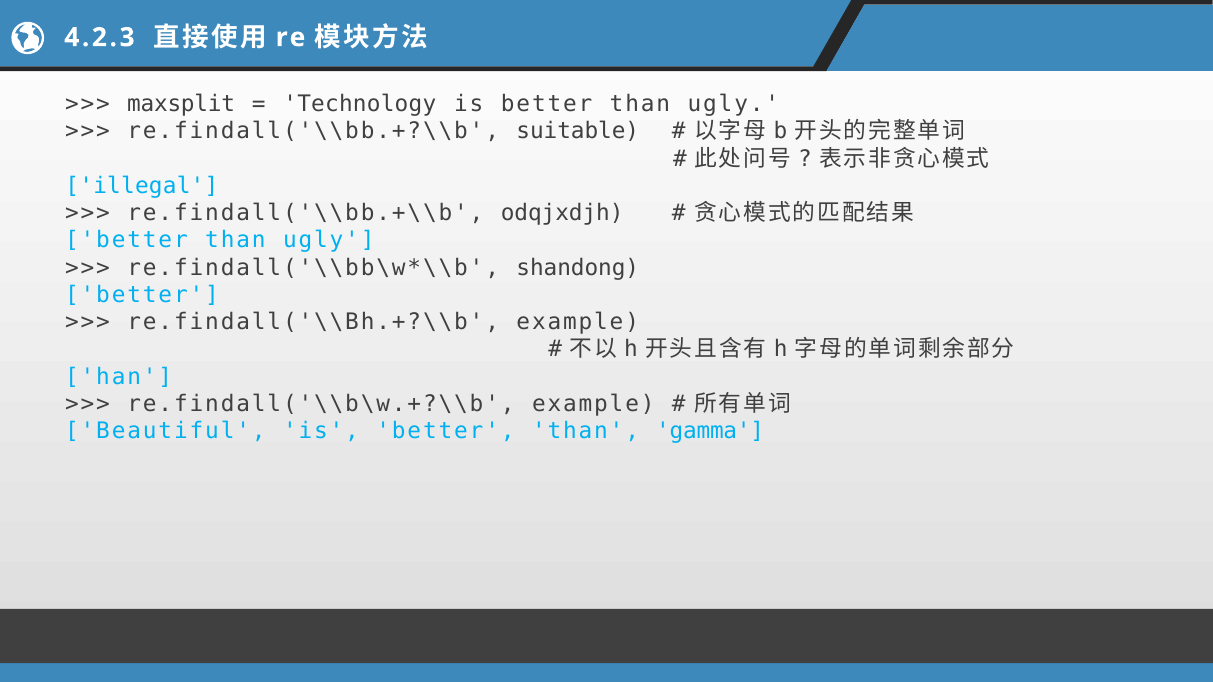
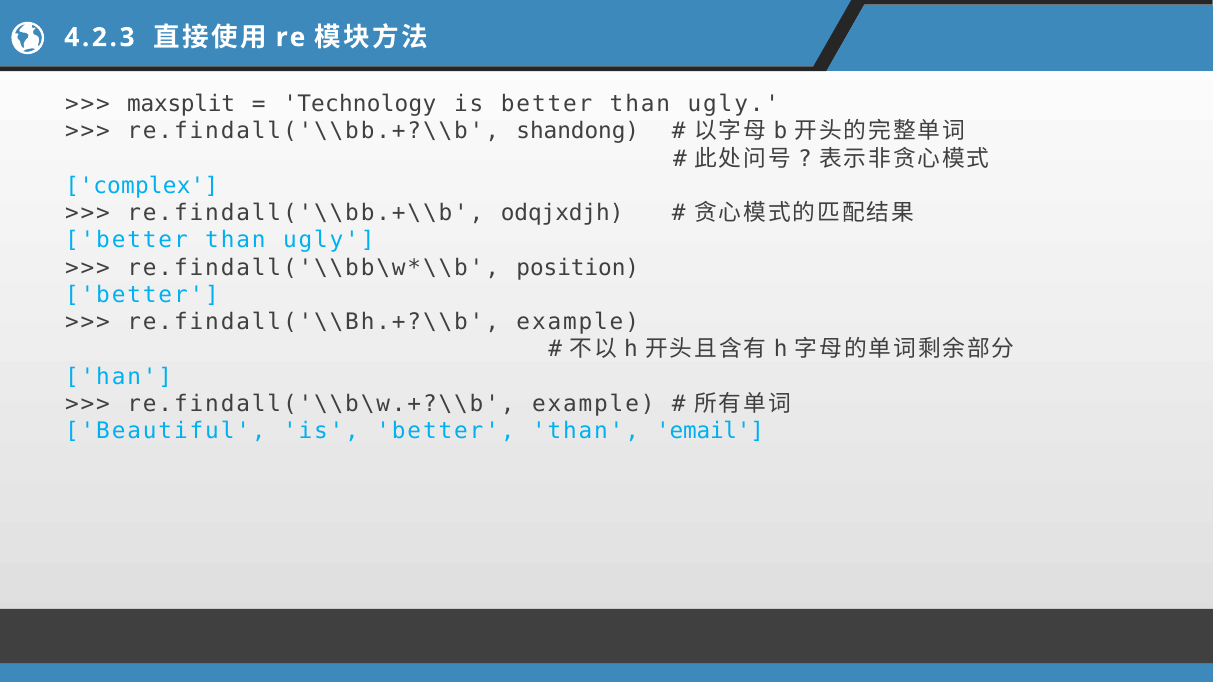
suitable: suitable -> shandong (578, 131)
illegal: illegal -> complex (142, 186)
shandong: shandong -> position (578, 268)
gamma: gamma -> email (710, 431)
